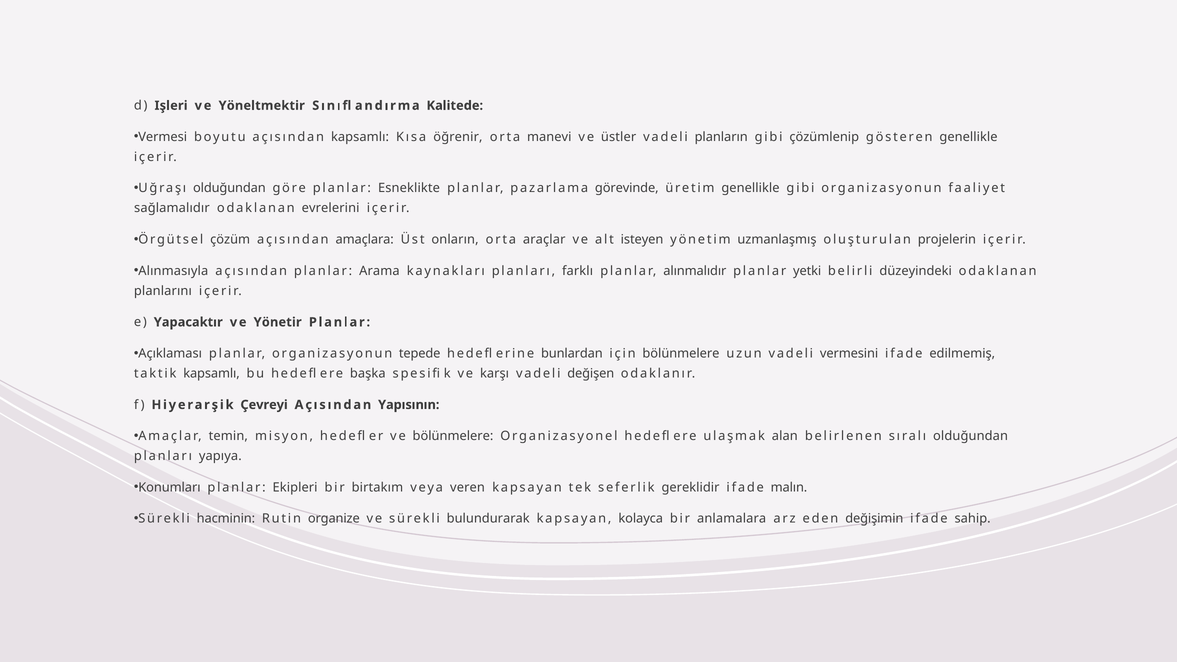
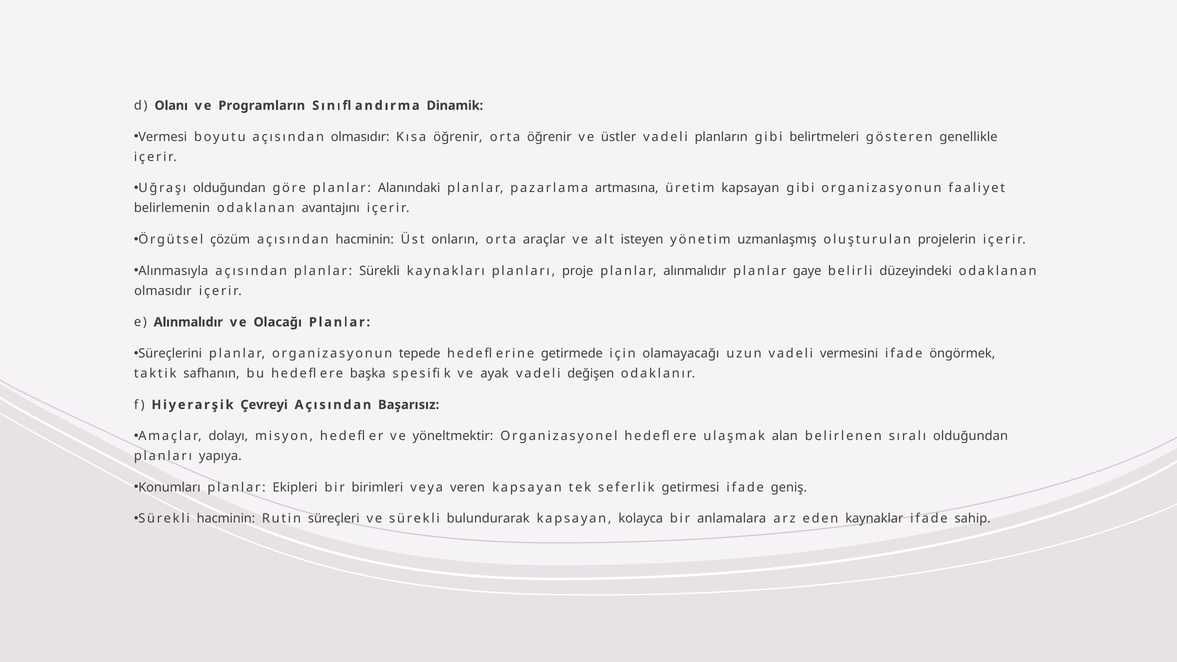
Işleri: Işleri -> Olanı (171, 106)
Yöneltmektir: Yöneltmektir -> Programların (262, 106)
Kalitede: Kalitede -> Dinamik (455, 106)
açısından kapsamlı: kapsamlı -> olmasıdır (360, 137)
orta manevi: manevi -> öğrenir (549, 137)
çözümlenip: çözümlenip -> belirtmeleri (824, 137)
Esneklikte: Esneklikte -> Alanındaki (409, 188)
görevinde: görevinde -> artmasına (627, 188)
üretim genellikle: genellikle -> kapsayan (750, 188)
sağlamalıdır: sağlamalıdır -> belirlemenin (172, 208)
evrelerini: evrelerini -> avantajını (331, 208)
açısından amaçlara: amaçlara -> hacminin (365, 240)
planlar Arama: Arama -> Sürekli (380, 271)
farklı: farklı -> proje (578, 271)
yetki: yetki -> gaye (807, 271)
planlarını: planlarını -> olmasıdır (163, 291)
e Yapacaktır: Yapacaktır -> Alınmalıdır (188, 322)
Yönetir: Yönetir -> Olacağı (278, 322)
Açıklaması: Açıklaması -> Süreçlerini (170, 354)
bunlardan: bunlardan -> getirmede (572, 354)
için bölünmelere: bölünmelere -> olamayacağı (681, 354)
edilmemiş: edilmemiş -> öngörmek (962, 354)
taktik kapsamlı: kapsamlı -> safhanın (211, 373)
karşı: karşı -> ayak (494, 373)
Yapısının: Yapısının -> Başarısız (409, 405)
temin: temin -> dolayı (228, 436)
ve bölünmelere: bölünmelere -> yöneltmektir (453, 436)
birtakım: birtakım -> birimleri (377, 487)
gereklidir: gereklidir -> getirmesi (690, 487)
malın: malın -> geniş (789, 487)
organize: organize -> süreçleri (334, 519)
değişimin: değişimin -> kaynaklar (874, 519)
